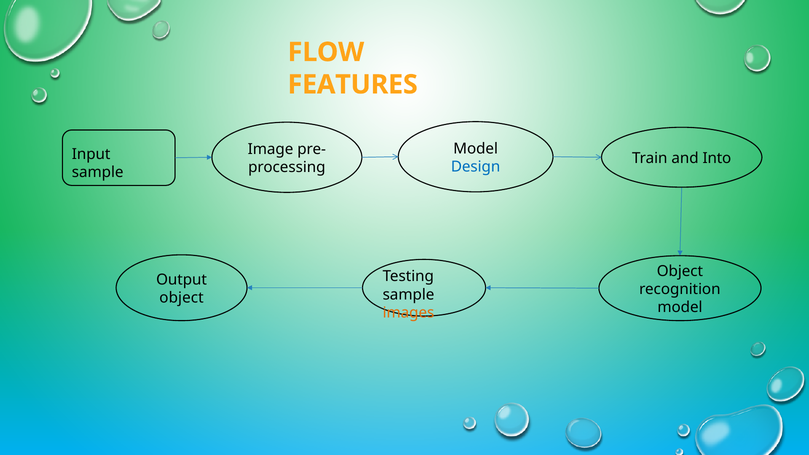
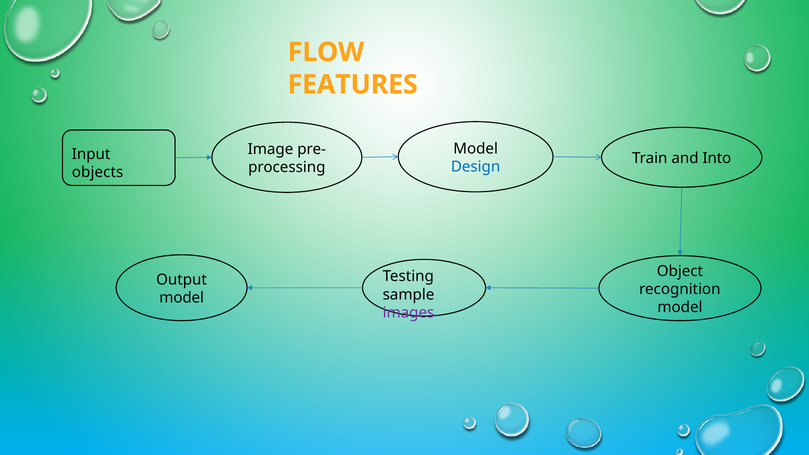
sample: sample -> objects (98, 173)
object: object -> model (182, 298)
images colour: orange -> purple (409, 313)
